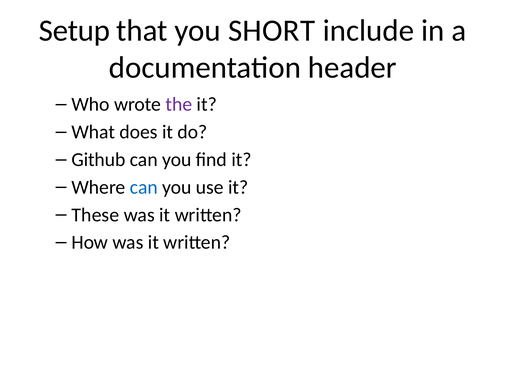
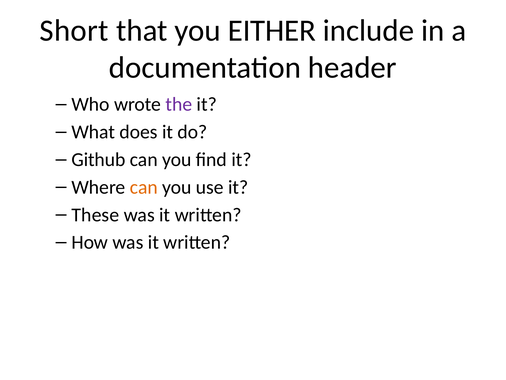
Setup: Setup -> Short (74, 30)
SHORT: SHORT -> EITHER (272, 30)
can colour: blue -> orange (144, 187)
